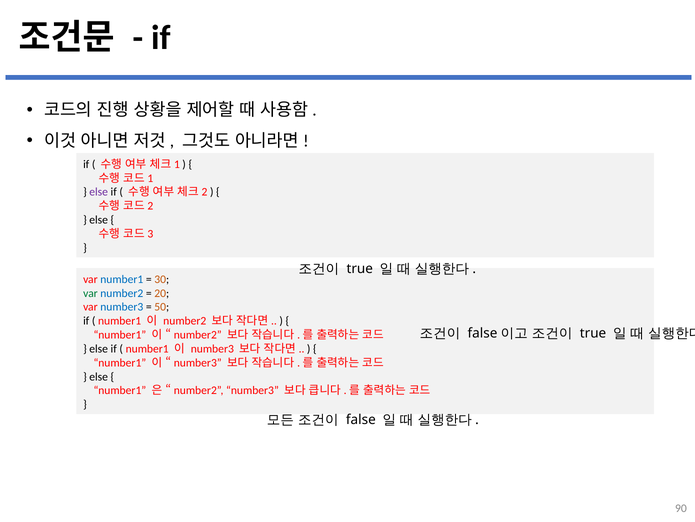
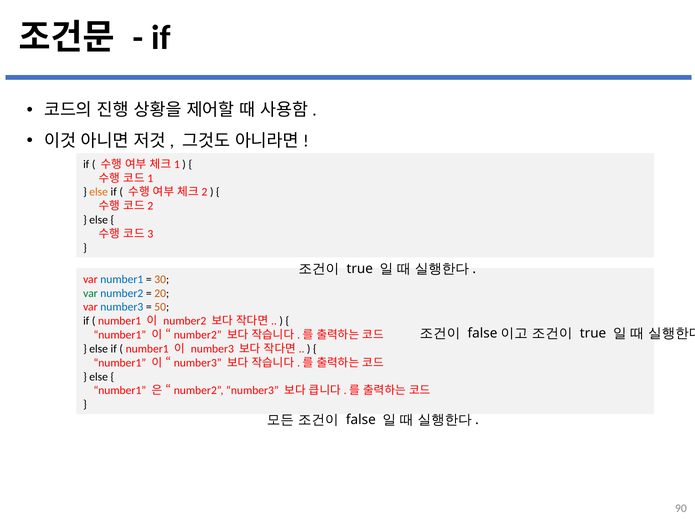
else colour: purple -> orange (99, 192)
